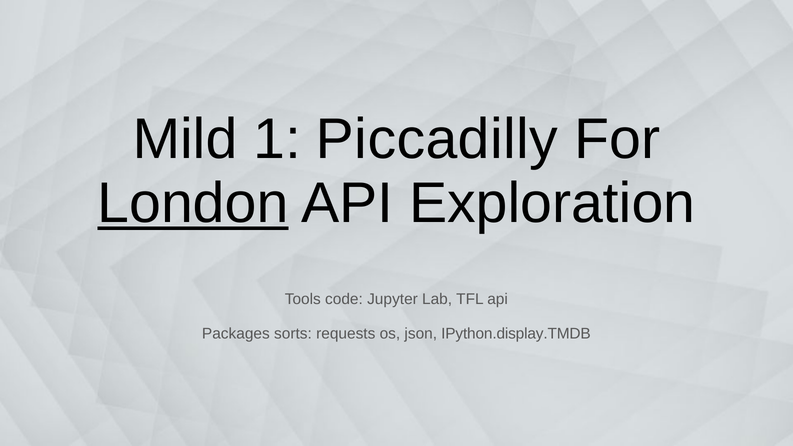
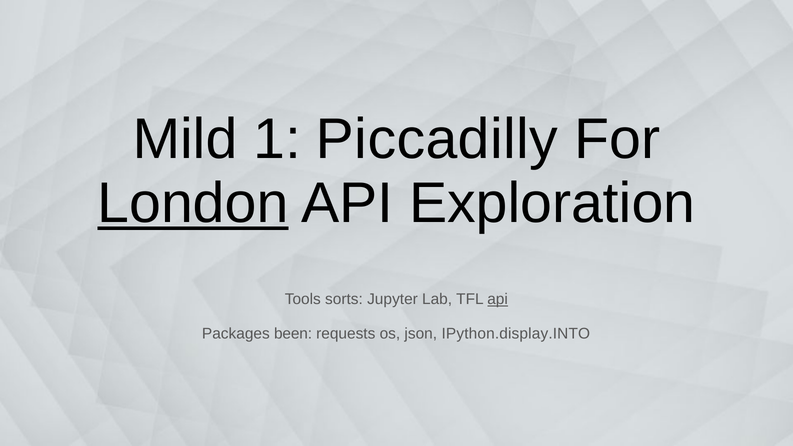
code: code -> sorts (344, 299)
api underline: none -> present (498, 299)
sorts: sorts -> been (293, 334)
IPython.display.TMDB: IPython.display.TMDB -> IPython.display.INTO (516, 334)
